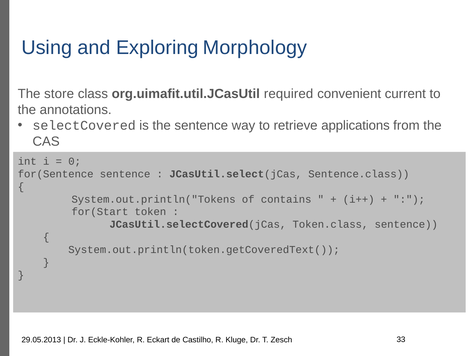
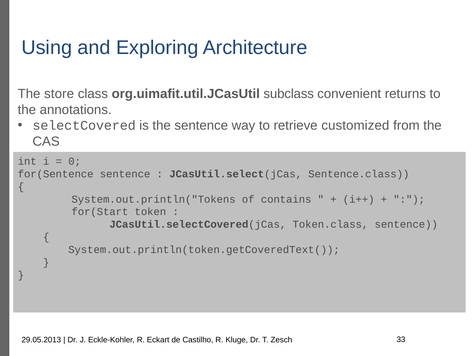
Morphology: Morphology -> Architecture (255, 48)
required: required -> subclass (289, 94)
current: current -> returns (405, 94)
applications: applications -> customized (355, 126)
